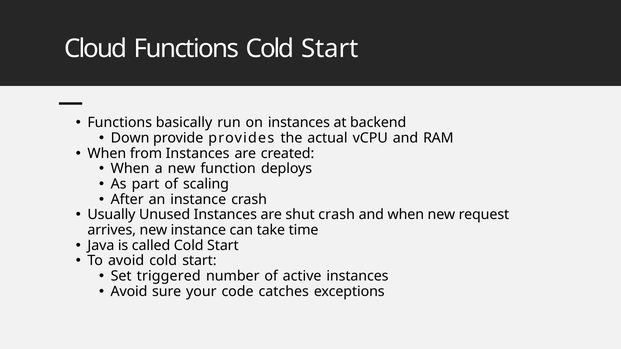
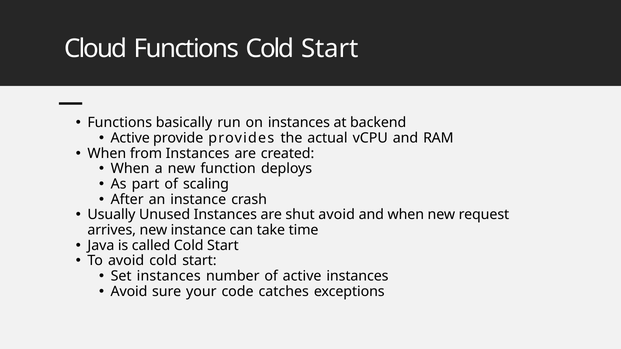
Down: Down -> Active (130, 138)
shut crash: crash -> avoid (337, 215)
Set triggered: triggered -> instances (169, 276)
